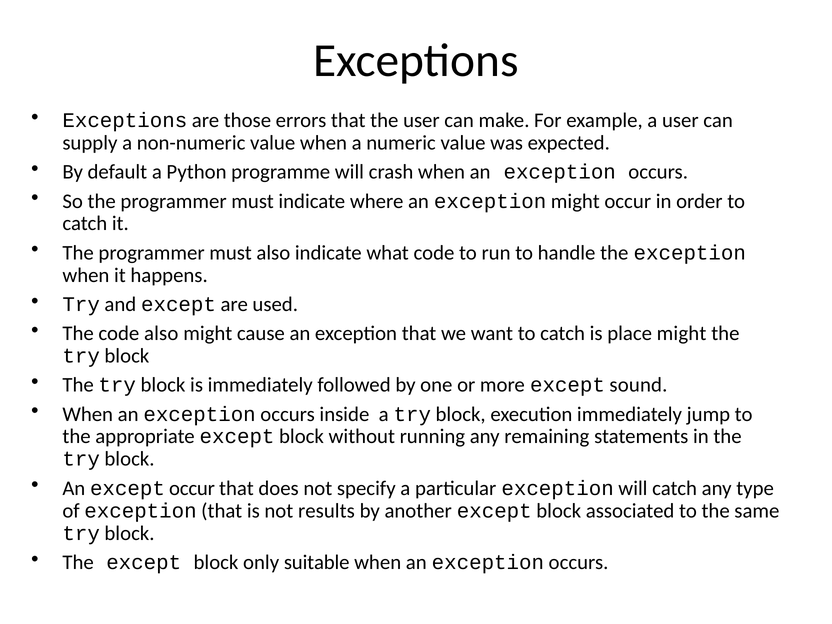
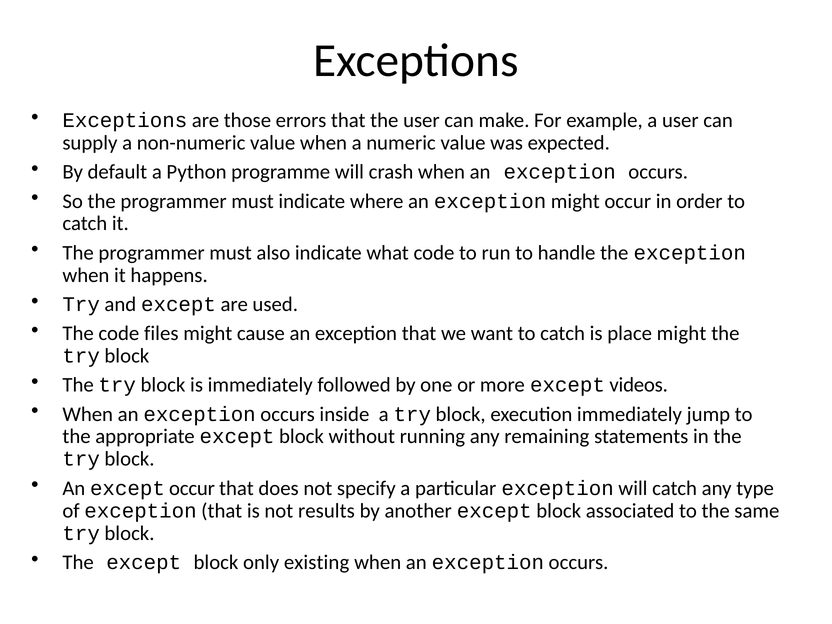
code also: also -> files (161, 333)
sound: sound -> videos (639, 385)
suitable: suitable -> existing (317, 562)
